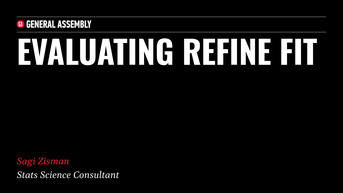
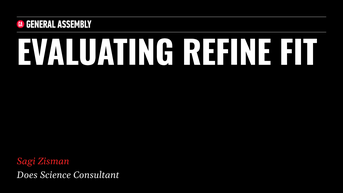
Stats: Stats -> Does (27, 175)
